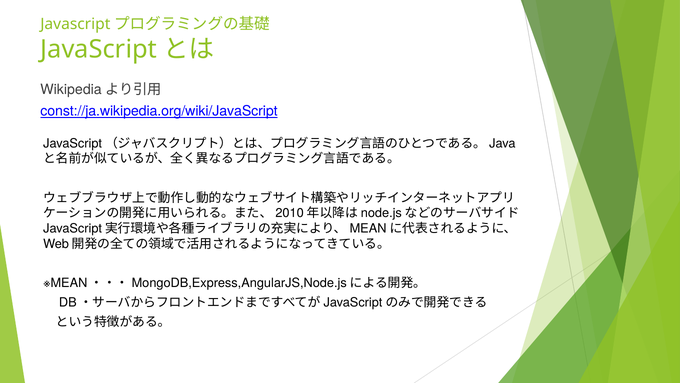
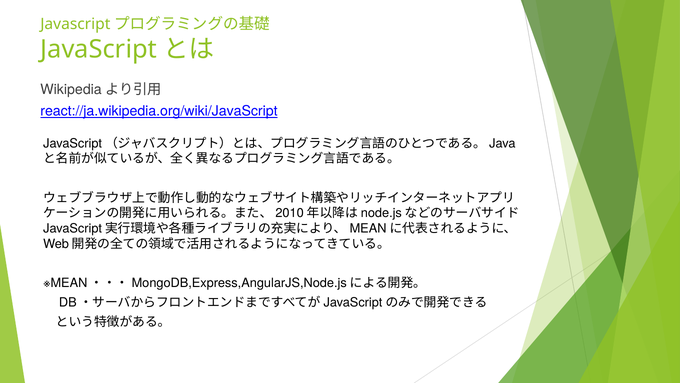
const://ja.wikipedia.org/wiki/JavaScript: const://ja.wikipedia.org/wiki/JavaScript -> react://ja.wikipedia.org/wiki/JavaScript (159, 111)
